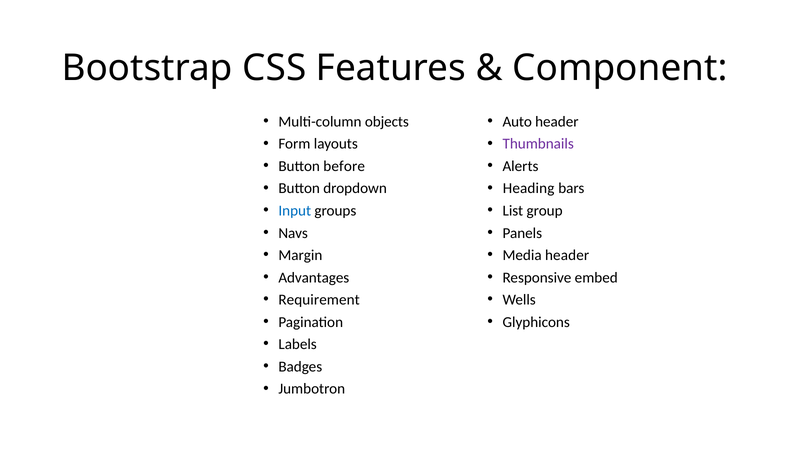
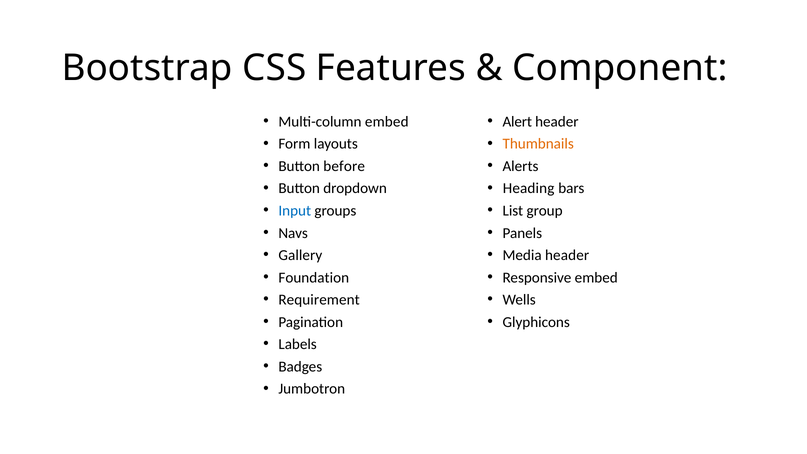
Multi-column objects: objects -> embed (387, 122)
Auto: Auto -> Alert (517, 122)
Thumbnails colour: purple -> orange (538, 144)
Margin: Margin -> Gallery (300, 255)
Advantages: Advantages -> Foundation (314, 277)
